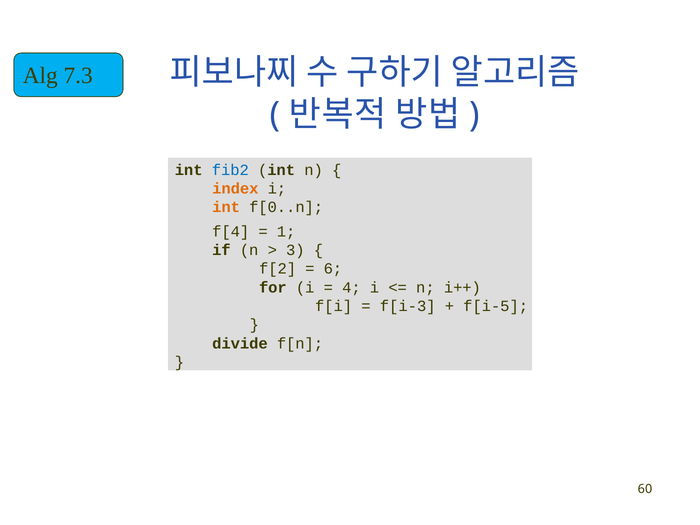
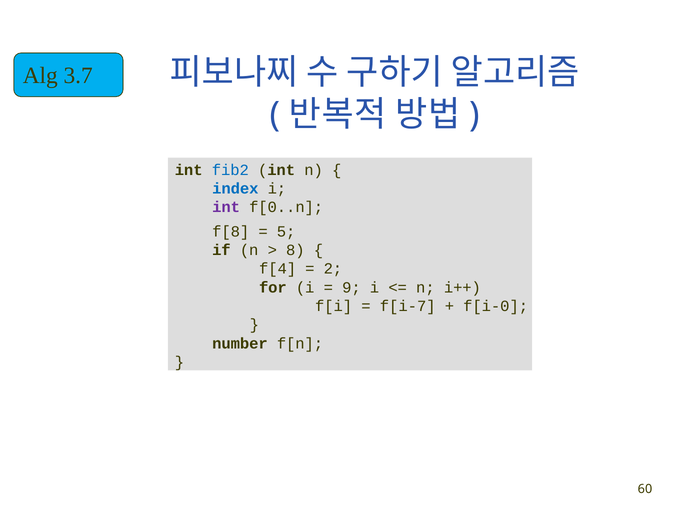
7.3: 7.3 -> 3.7 (78, 76)
index colour: orange -> blue (235, 189)
int colour: orange -> purple (226, 207)
f[4: f[4 -> f[8 (231, 231)
1: 1 -> 5 (286, 231)
3: 3 -> 8 (295, 250)
f[2: f[2 -> f[4 (278, 269)
6: 6 -> 2 (333, 269)
4: 4 -> 9 (351, 287)
f[i-3: f[i-3 -> f[i-7 (408, 306)
f[i-5: f[i-5 -> f[i-0 (496, 306)
divide: divide -> number (240, 343)
